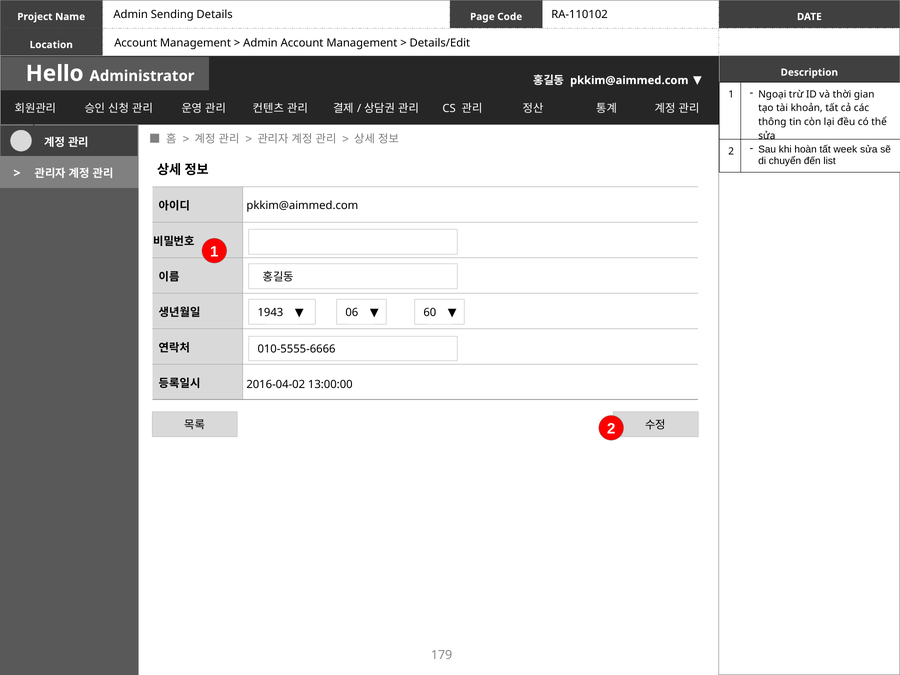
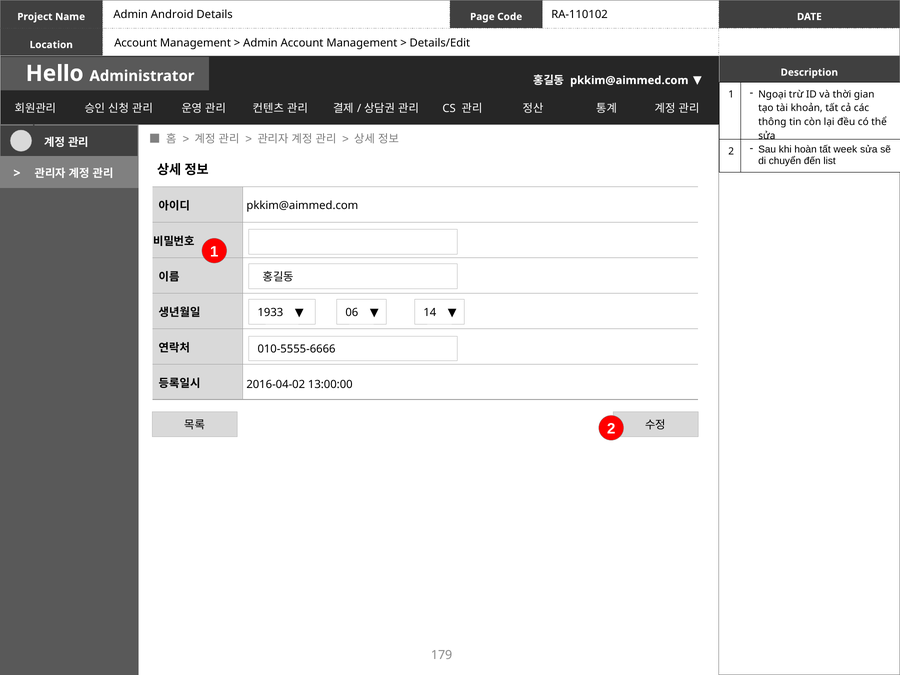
Sending: Sending -> Android (172, 15)
1943: 1943 -> 1933 (270, 312)
60: 60 -> 14 (430, 312)
